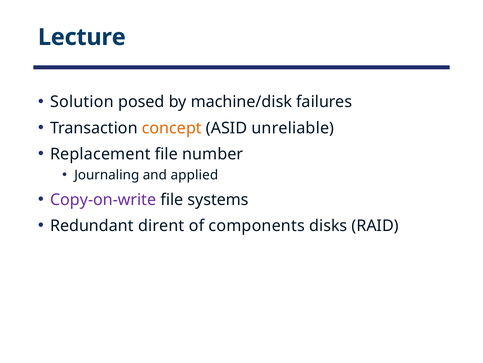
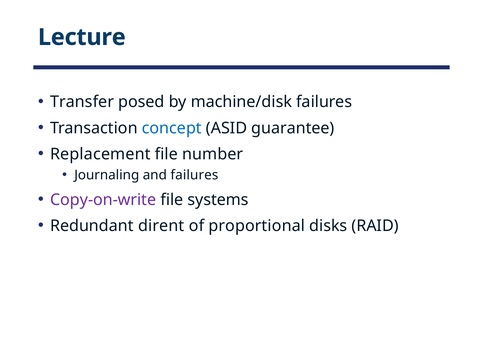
Solution: Solution -> Transfer (82, 102)
concept colour: orange -> blue (172, 128)
unreliable: unreliable -> guarantee (293, 128)
and applied: applied -> failures (194, 175)
components: components -> proportional (257, 225)
